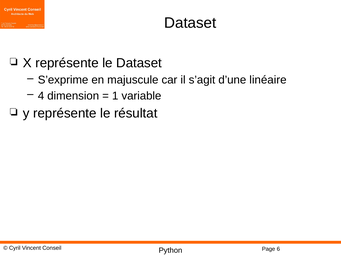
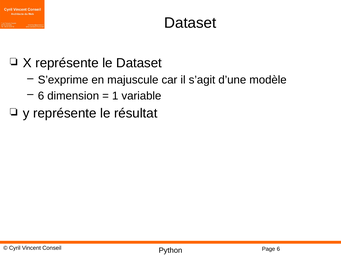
linéaire: linéaire -> modèle (268, 80)
4: 4 -> 6 (41, 96)
